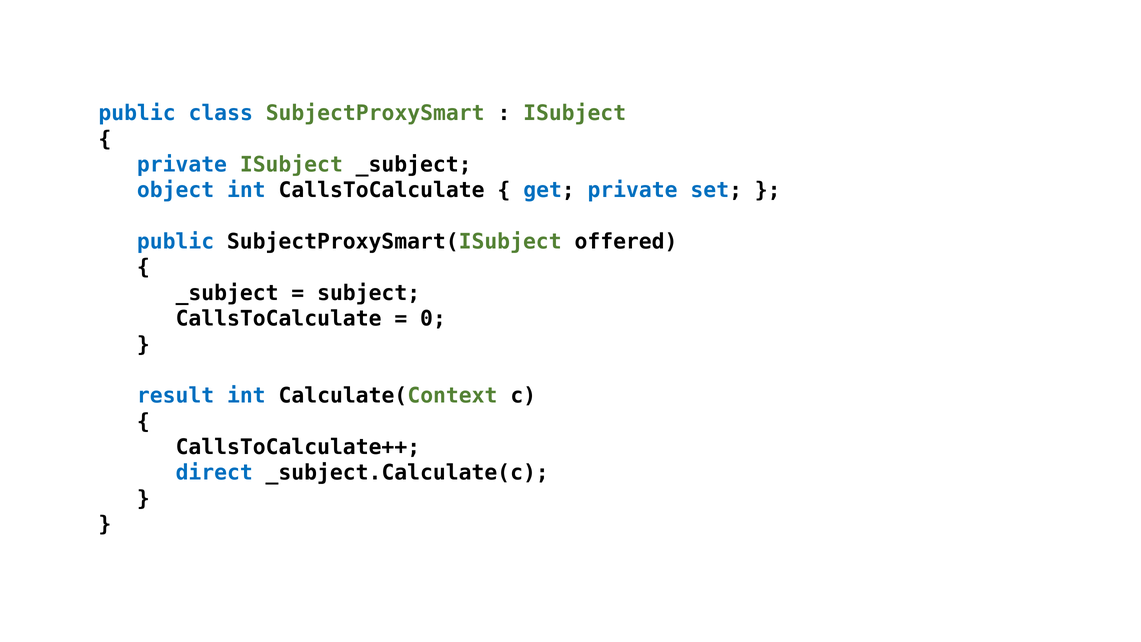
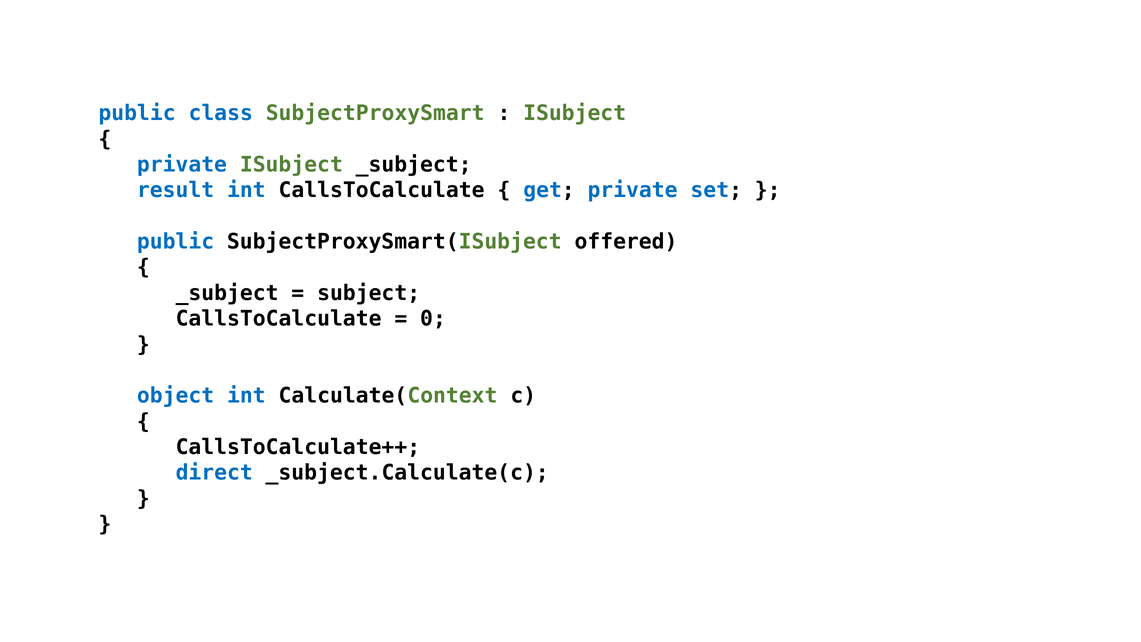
object: object -> result (176, 190)
result: result -> object (176, 396)
